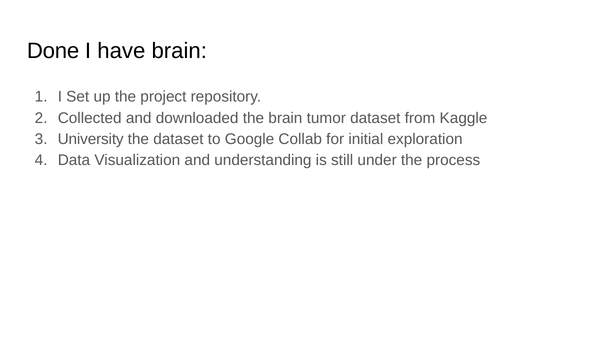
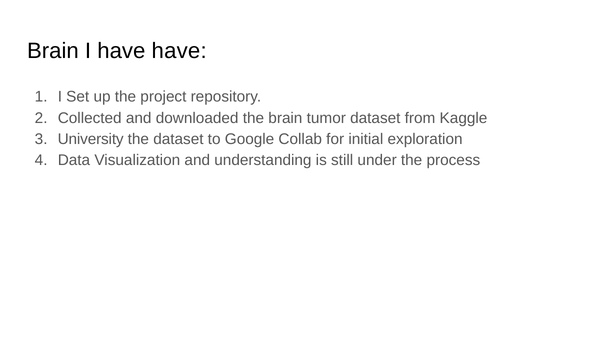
Done: Done -> Brain (53, 51)
have brain: brain -> have (179, 51)
